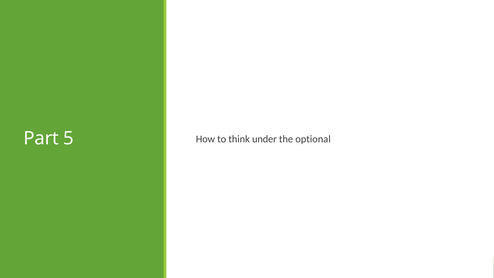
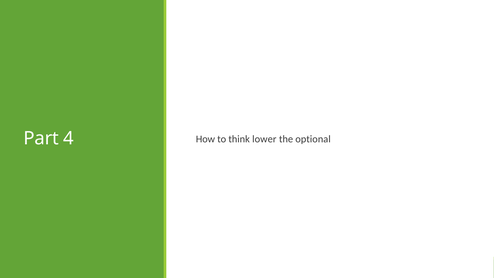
5: 5 -> 4 (68, 138)
under: under -> lower (264, 139)
